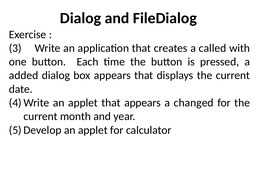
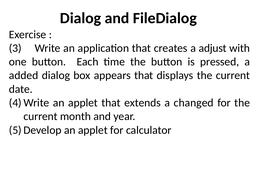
called: called -> adjust (213, 48)
that appears: appears -> extends (142, 103)
